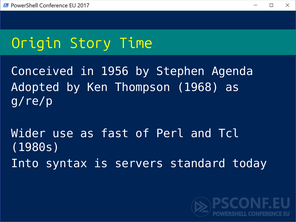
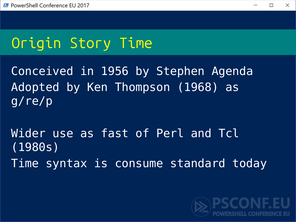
Into: Into -> Time (25, 163)
servers: servers -> consume (139, 163)
